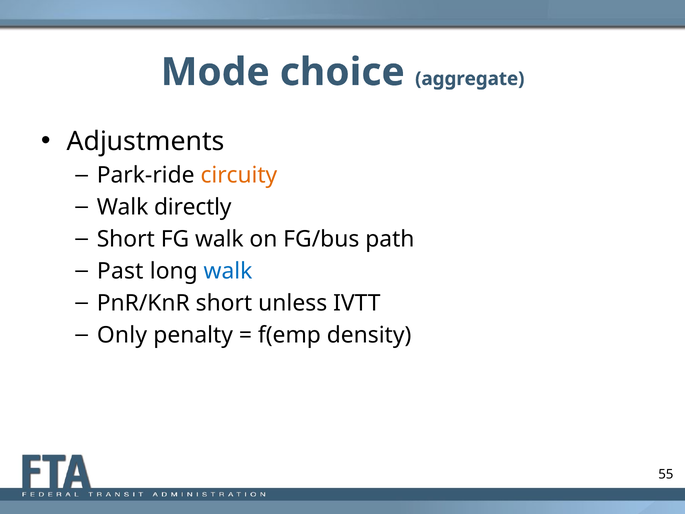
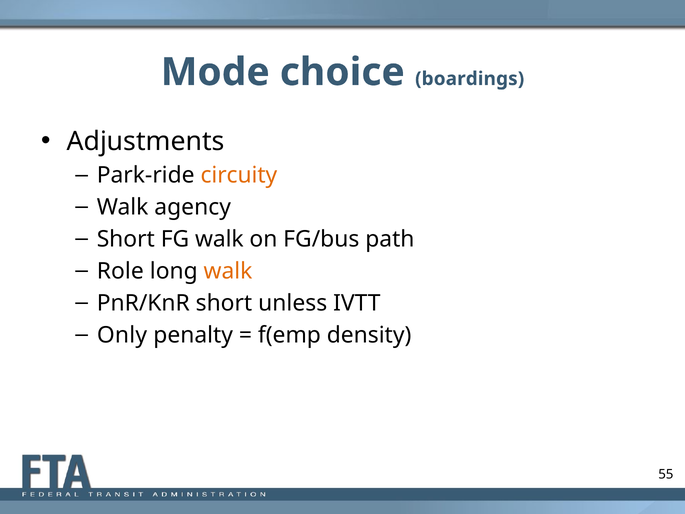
aggregate: aggregate -> boardings (470, 79)
directly: directly -> agency (193, 207)
Past: Past -> Role (120, 271)
walk colour: blue -> orange (228, 271)
